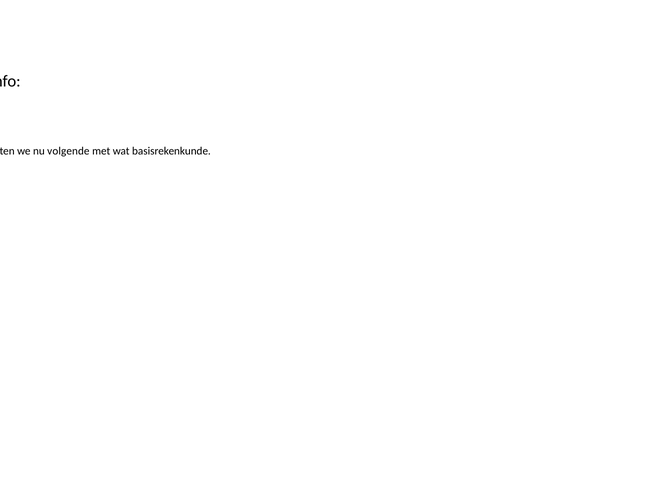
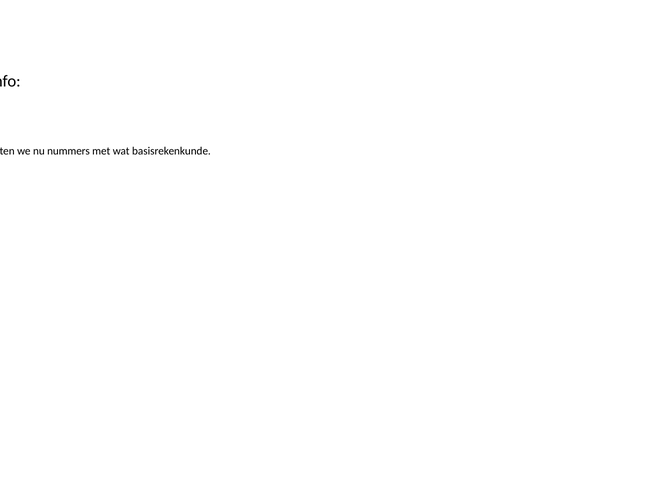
volgende: volgende -> nummers (69, 151)
